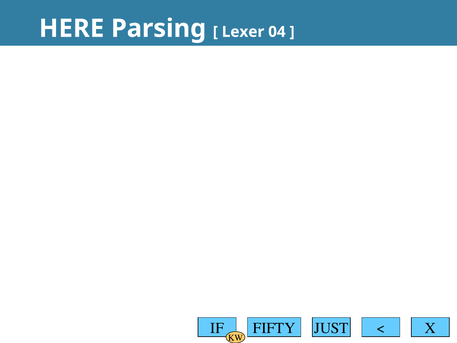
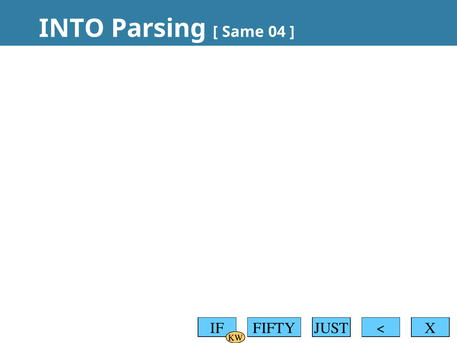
HERE: HERE -> INTO (72, 28)
Lexer: Lexer -> Same (243, 32)
